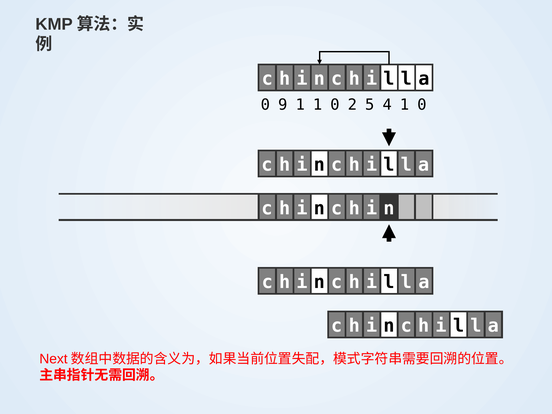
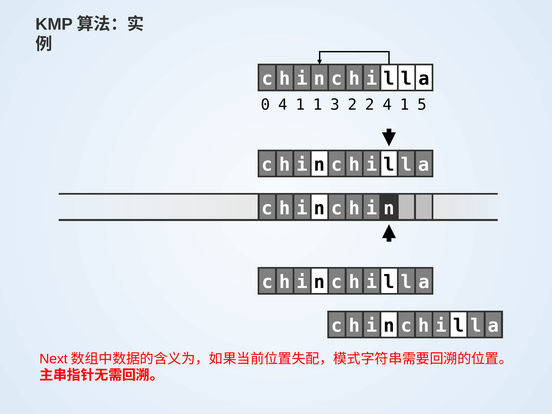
0 9: 9 -> 4 (283, 105)
1 1 0: 0 -> 3 (335, 105)
2 5: 5 -> 2 (370, 105)
4 1 0: 0 -> 5 (422, 105)
